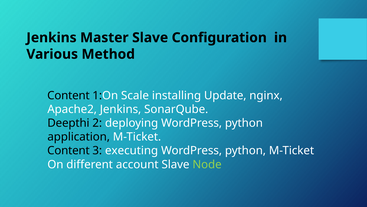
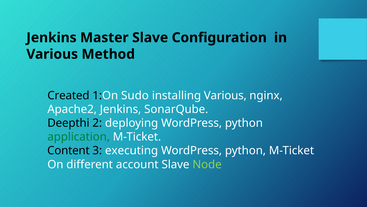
Content: Content -> Created (68, 95)
Scale: Scale -> Sudo (135, 95)
installing Update: Update -> Various (225, 95)
application colour: black -> green (79, 136)
